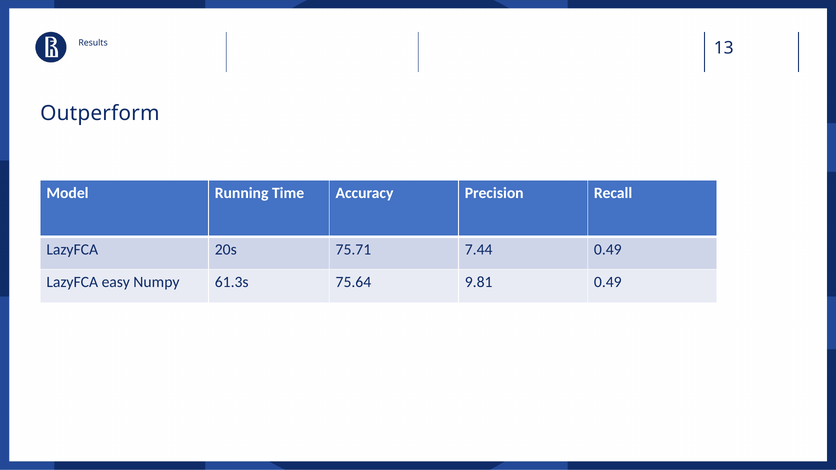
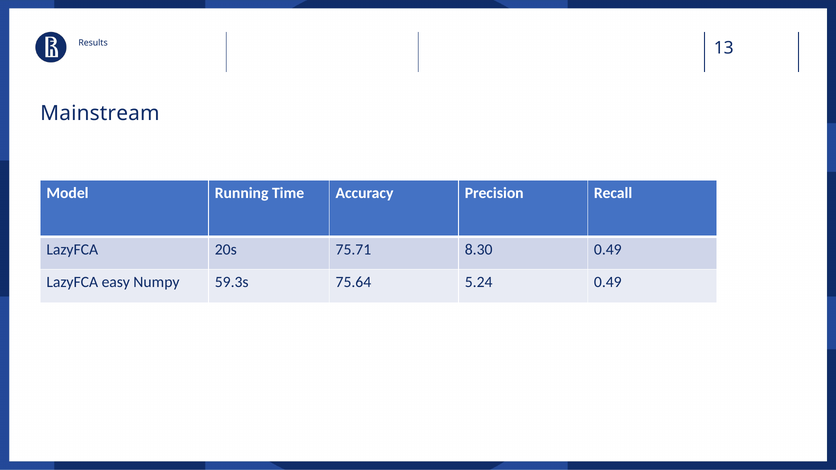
Outperform: Outperform -> Mainstream (100, 113)
7.44: 7.44 -> 8.30 (479, 250)
61.3s: 61.3s -> 59.3s (232, 282)
9.81: 9.81 -> 5.24 (479, 282)
